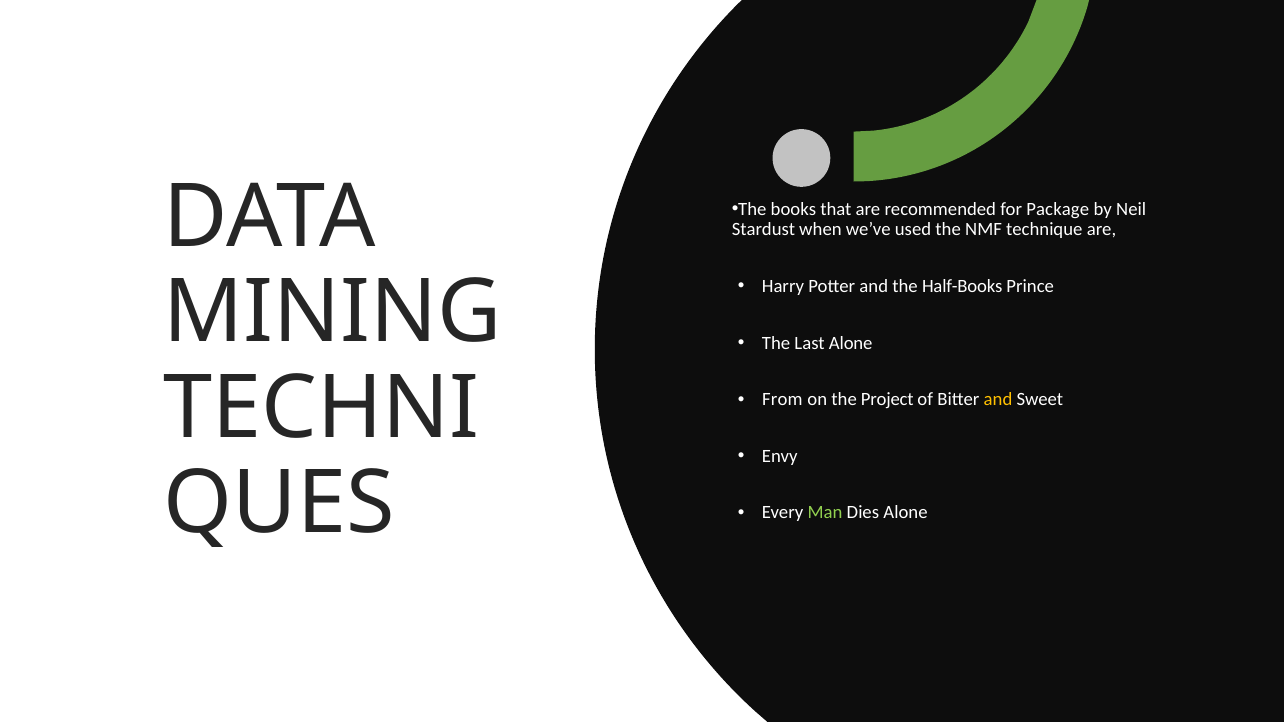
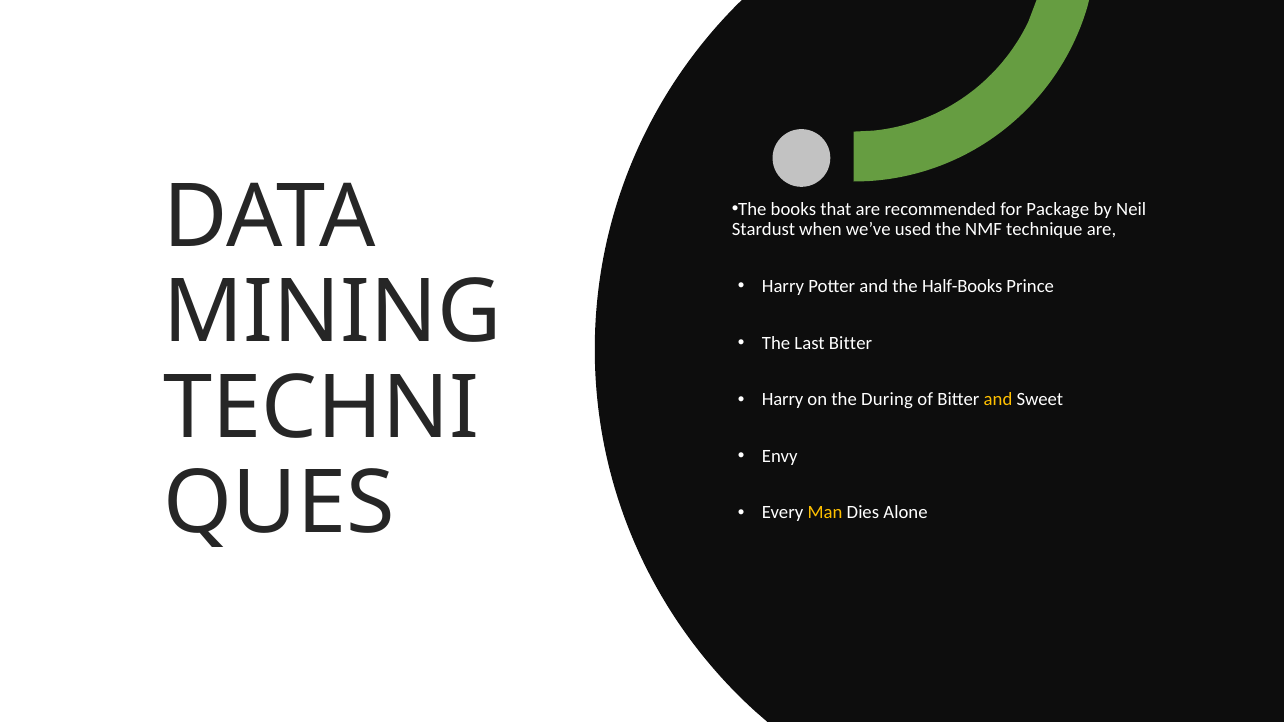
Last Alone: Alone -> Bitter (851, 343)
From: From -> Harry (783, 400)
Project: Project -> During (887, 400)
Man colour: light green -> yellow (825, 513)
